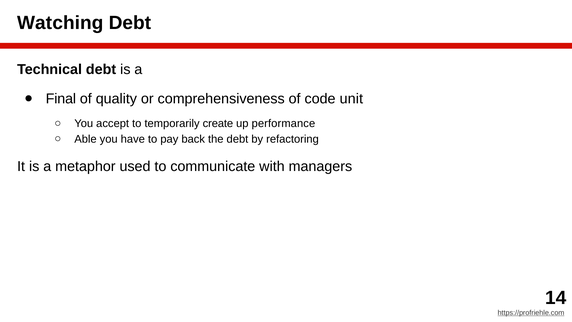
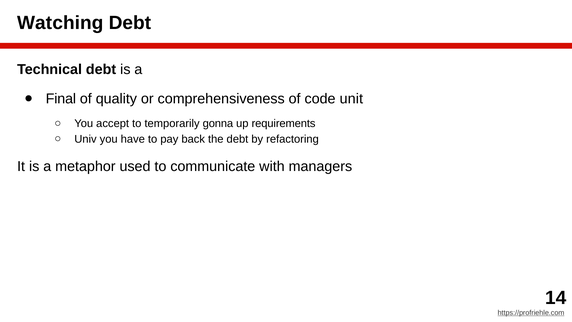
create: create -> gonna (218, 124)
performance: performance -> requirements (284, 124)
Able: Able -> Univ (85, 139)
